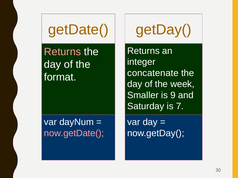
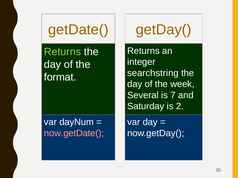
Returns colour: pink -> light green (63, 52)
concatenate: concatenate -> searchstring (153, 73)
Smaller: Smaller -> Several (143, 95)
9: 9 -> 7 (173, 95)
7: 7 -> 2 (180, 107)
